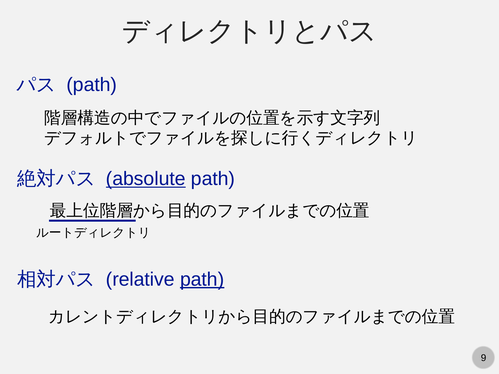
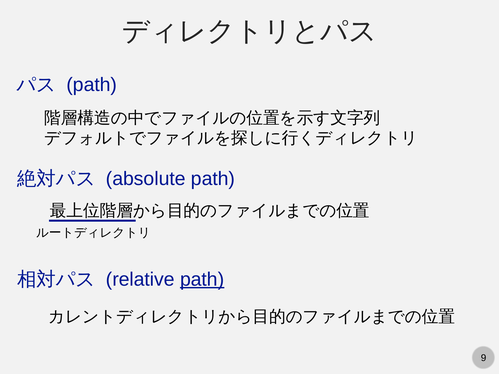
absolute underline: present -> none (146, 179)
